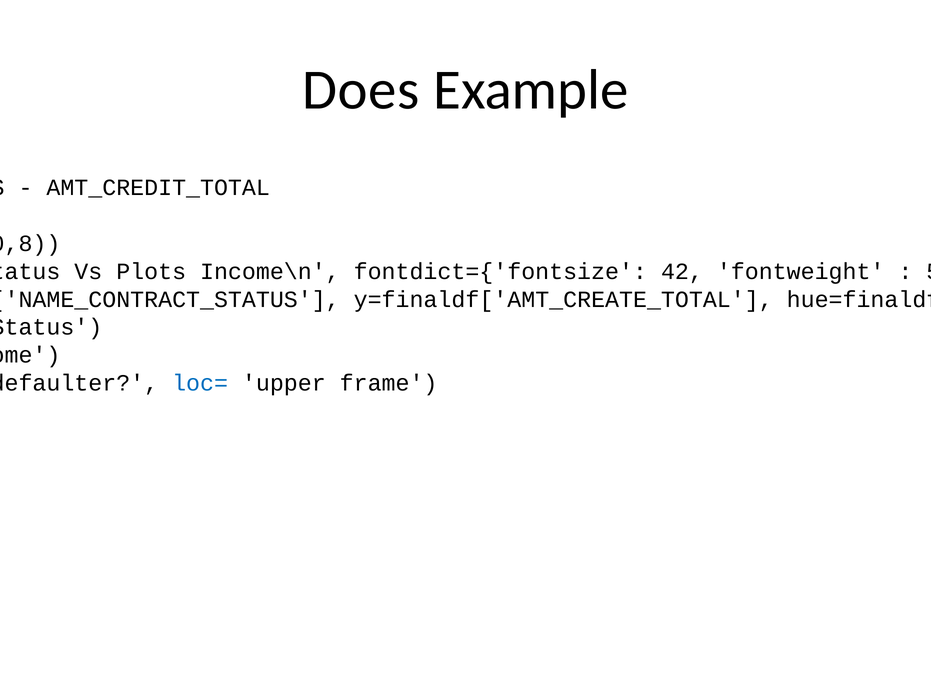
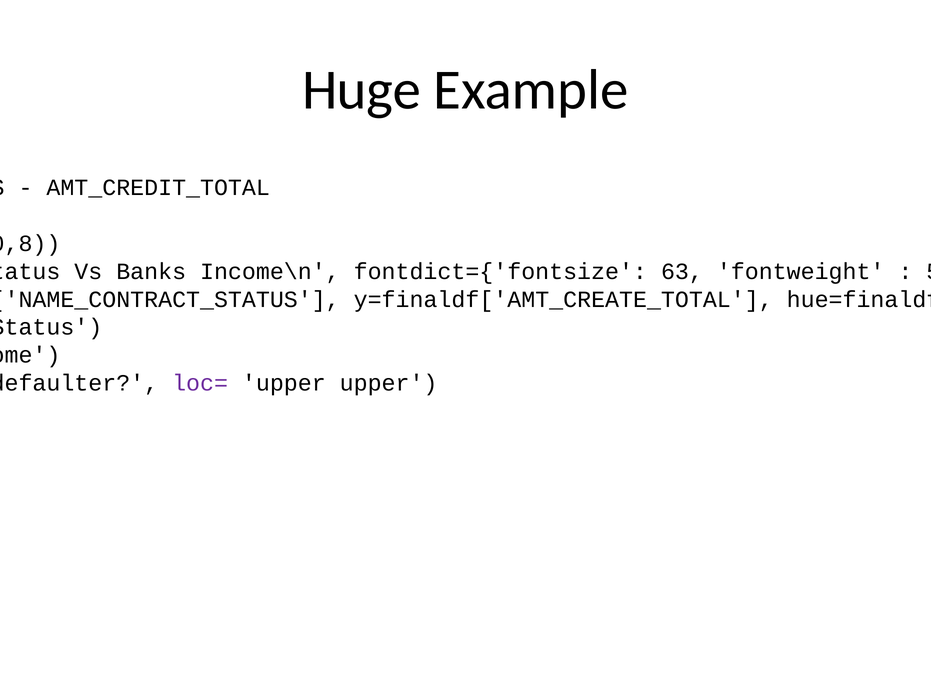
Does: Does -> Huge (361, 90)
Plots: Plots -> Banks (151, 272)
42: 42 -> 63 (682, 272)
loc= colour: blue -> purple (200, 383)
upper frame: frame -> upper (389, 383)
